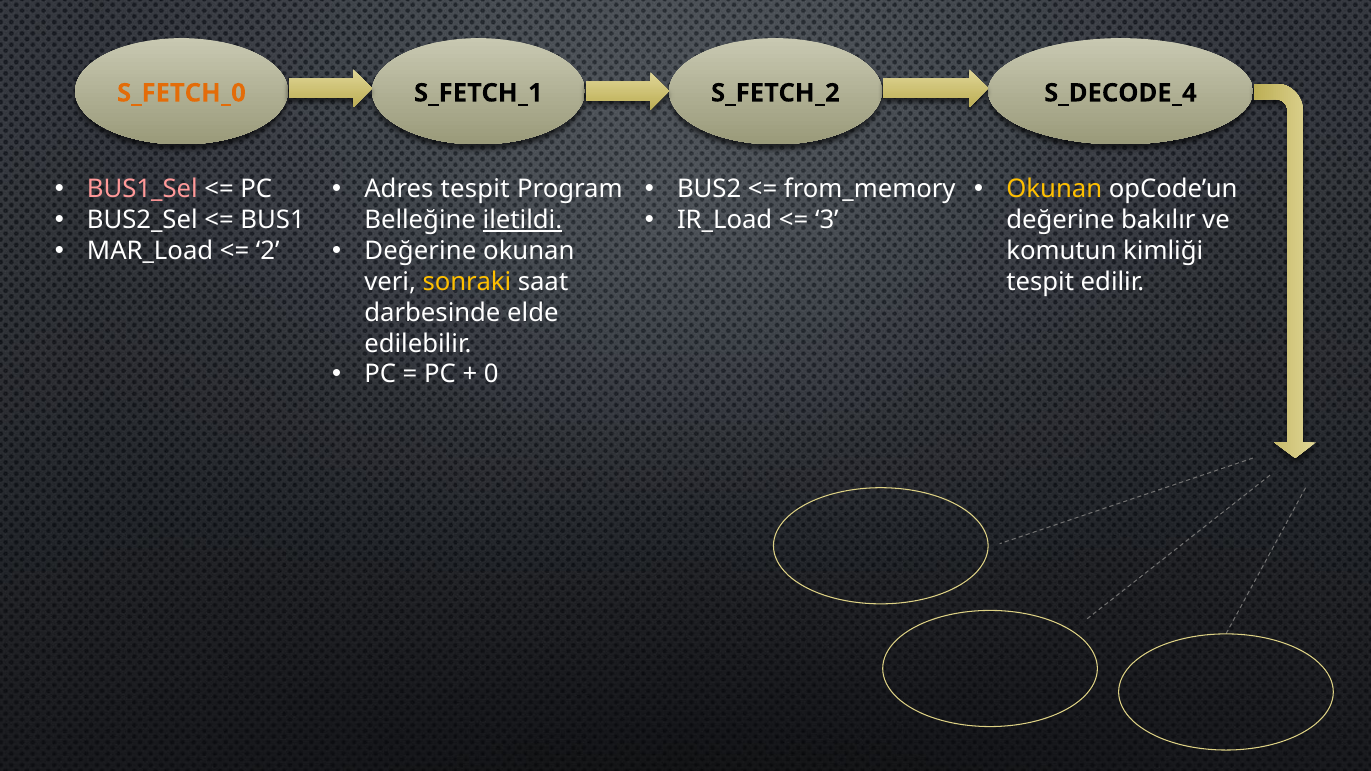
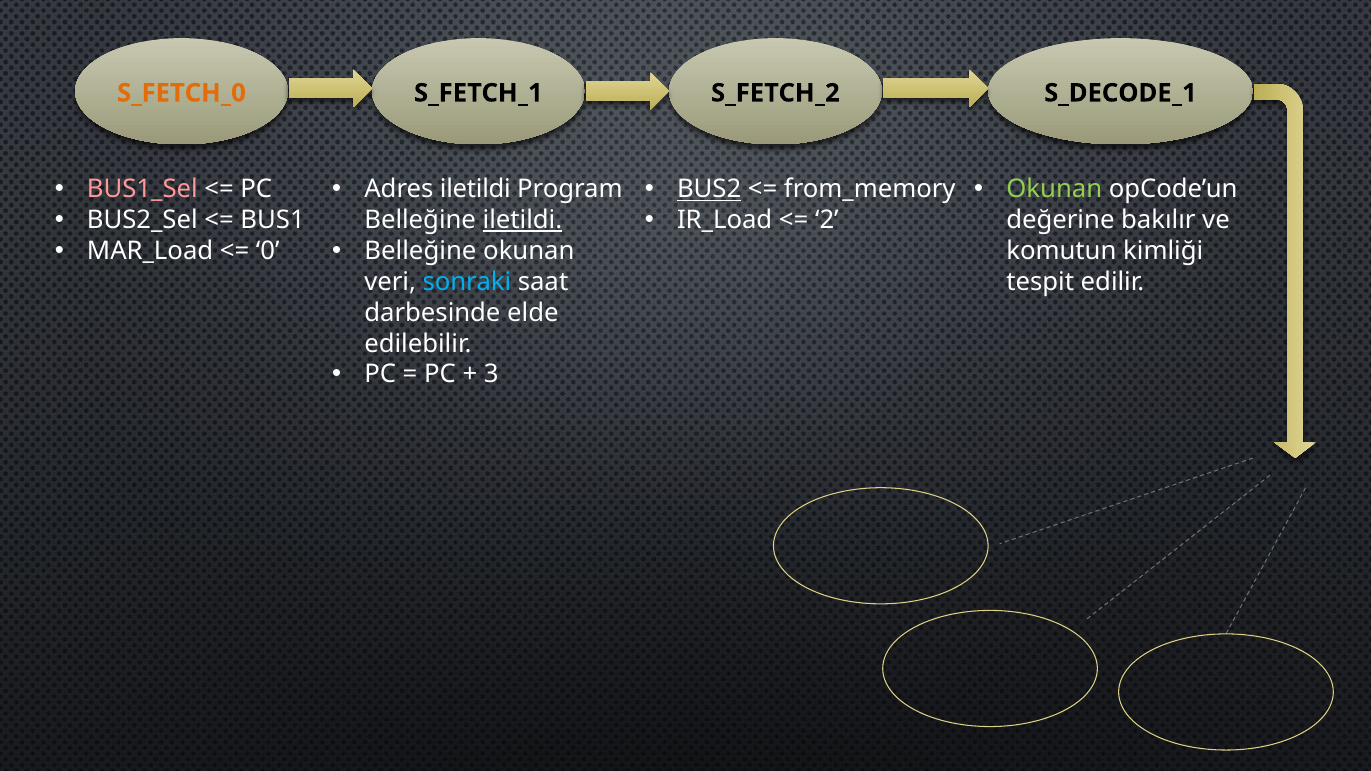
S_DECODE_4: S_DECODE_4 -> S_DECODE_1 (1120, 93)
Adres tespit: tespit -> iletildi (475, 189)
BUS2 underline: none -> present (709, 189)
Okunan colour: yellow -> light green (1054, 189)
3: 3 -> 2 (827, 220)
2: 2 -> 0 (268, 251)
Değerine: Değerine -> Belleğine (420, 251)
sonraki colour: yellow -> light blue (467, 282)
0: 0 -> 3 (491, 374)
